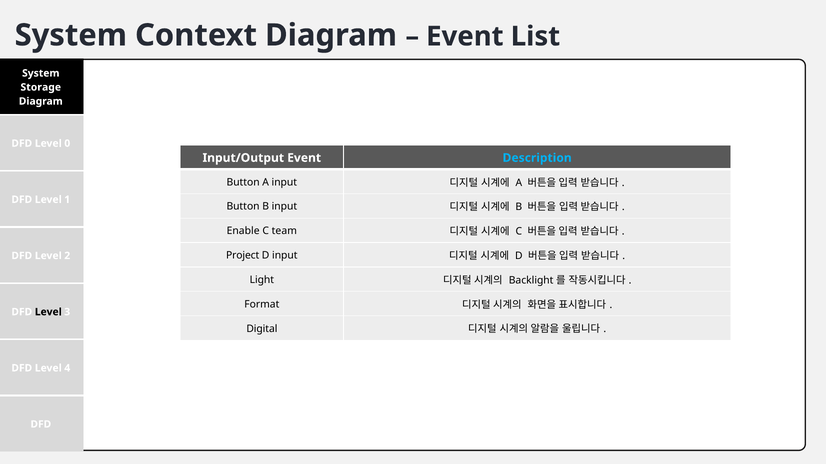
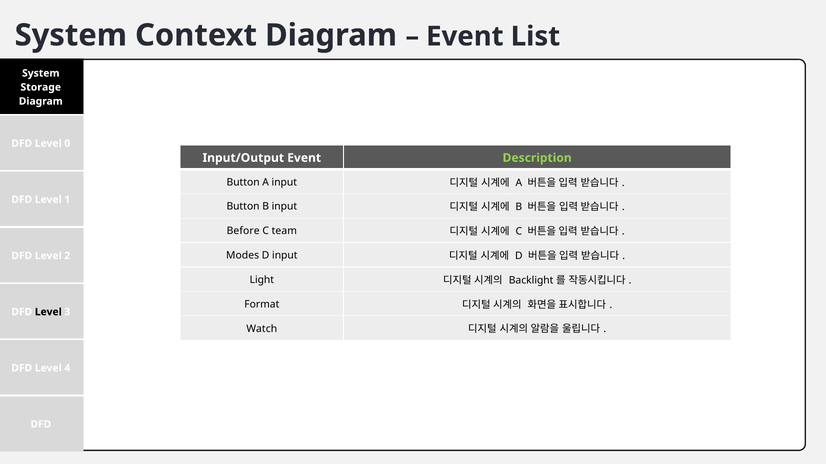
Description colour: light blue -> light green (537, 158)
Enable: Enable -> Before (243, 231)
Project: Project -> Modes (243, 256)
Digital: Digital -> Watch (262, 329)
